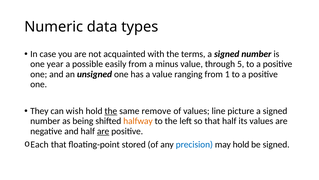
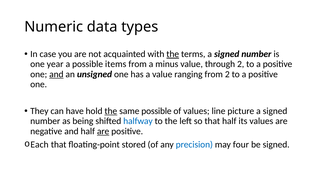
the underline: none -> present (173, 54)
easily: easily -> items (116, 64)
through 5: 5 -> 2 (241, 64)
and underline: none -> present (56, 74)
from 1: 1 -> 2 (227, 74)
wish: wish -> have (75, 111)
same remove: remove -> possible (156, 111)
halfway colour: orange -> blue (138, 121)
may hold: hold -> four (241, 144)
